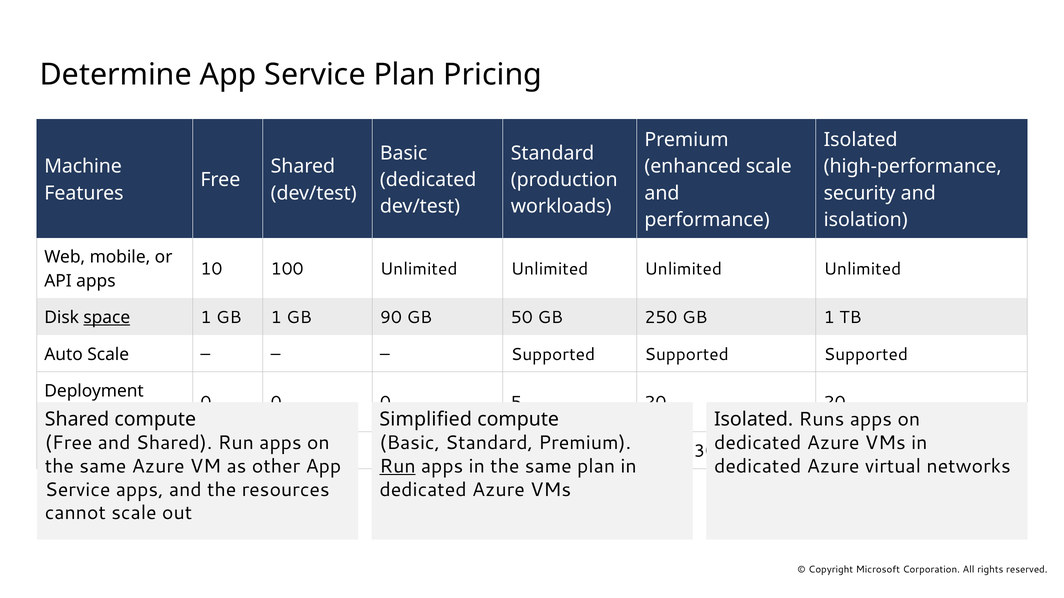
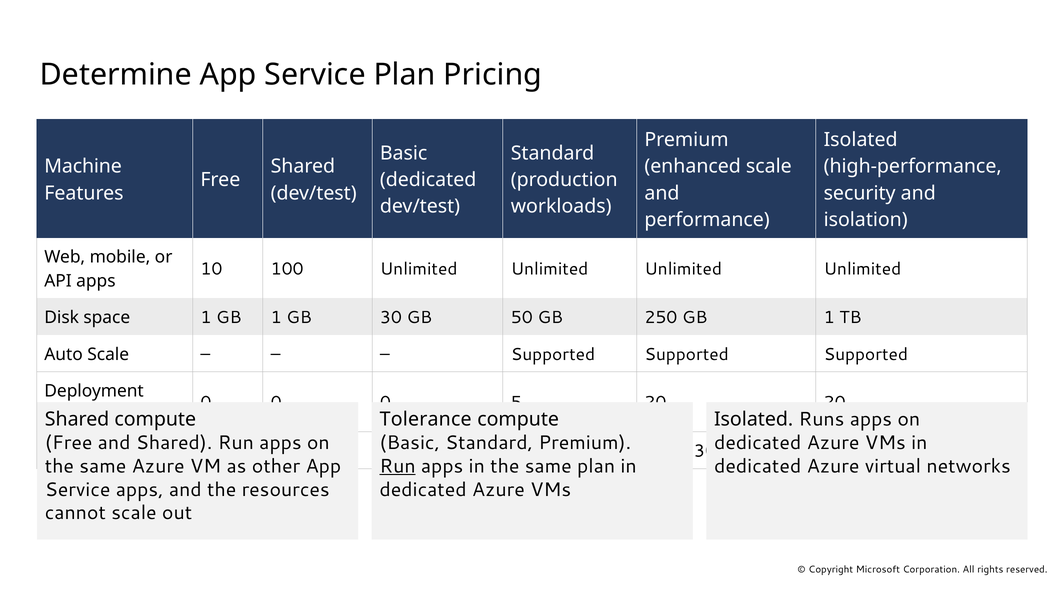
space underline: present -> none (107, 318)
GB 90: 90 -> 30 (391, 318)
Simplified: Simplified -> Tolerance (426, 420)
